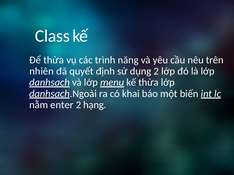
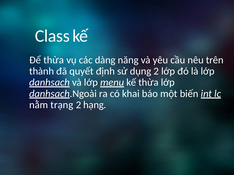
trình: trình -> dàng (105, 60)
nhiên: nhiên -> thành (42, 71)
enter: enter -> trạng (62, 105)
